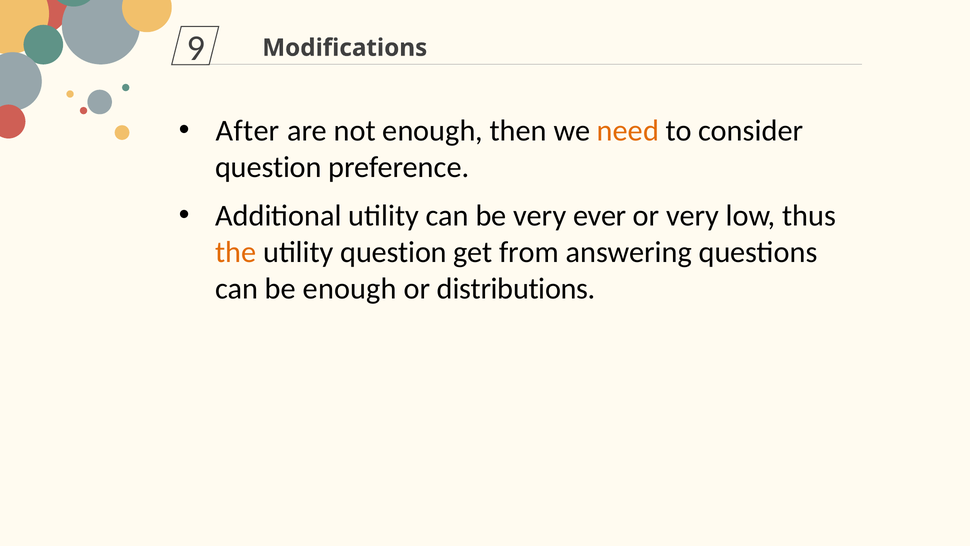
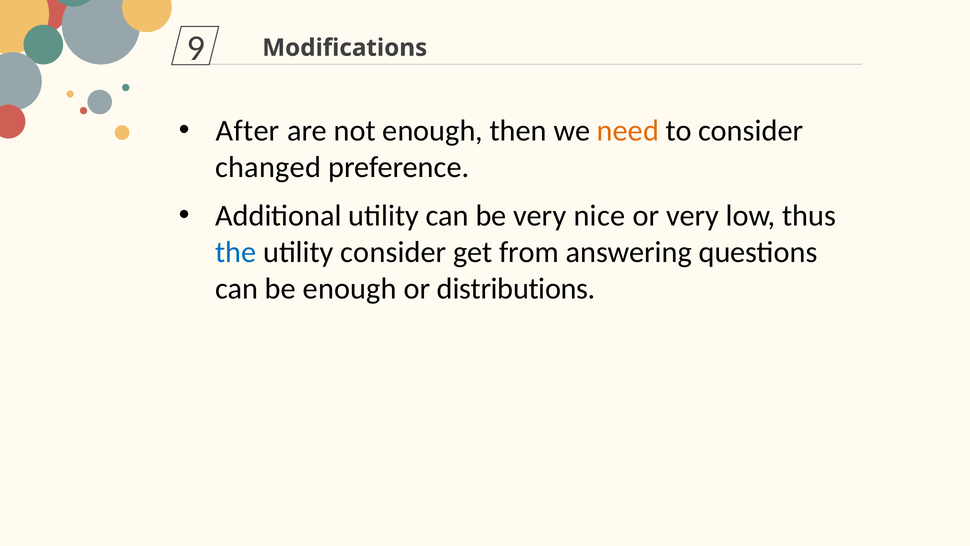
question: question -> changed (268, 167)
ever: ever -> nice (599, 216)
the colour: orange -> blue (236, 252)
utility question: question -> consider (393, 252)
